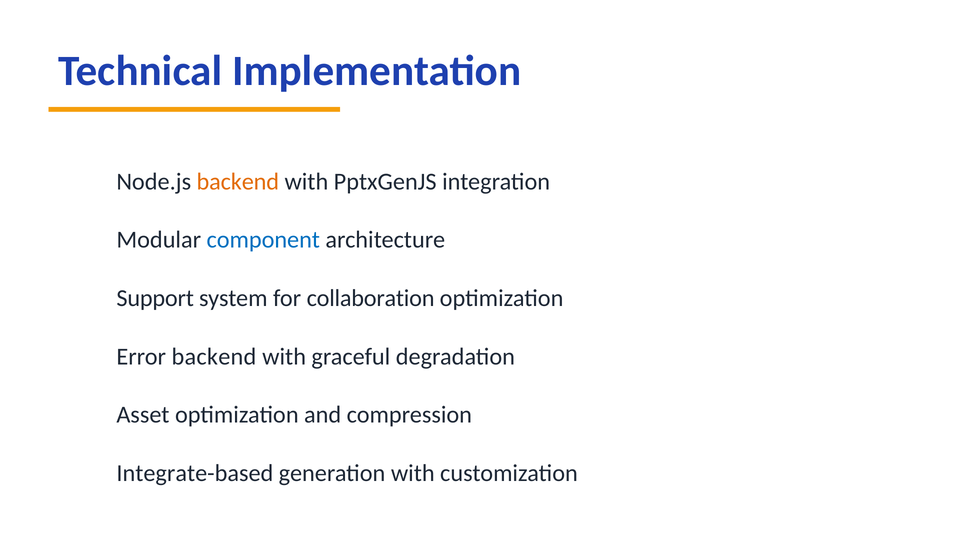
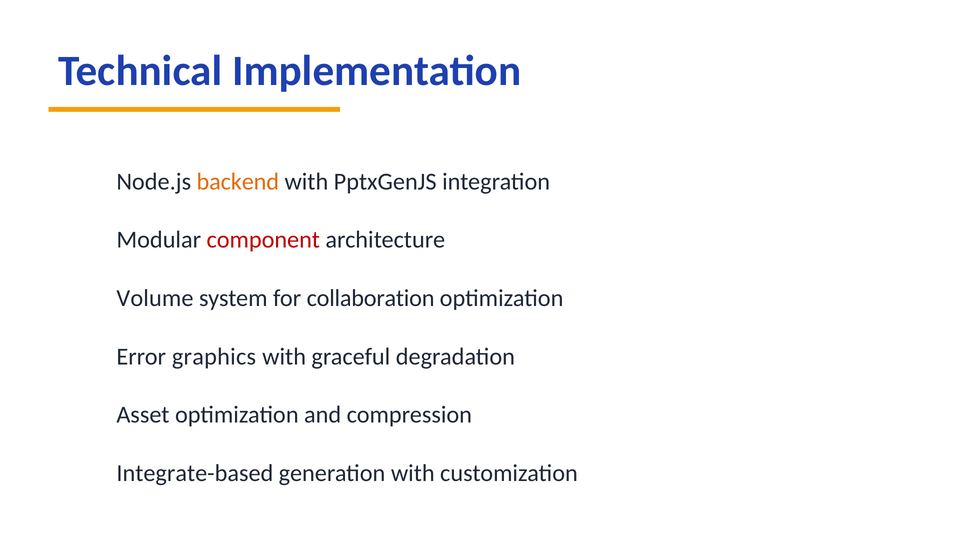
component colour: blue -> red (263, 240)
Support: Support -> Volume (155, 298)
Error backend: backend -> graphics (214, 356)
